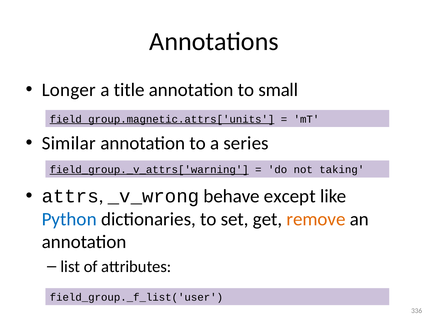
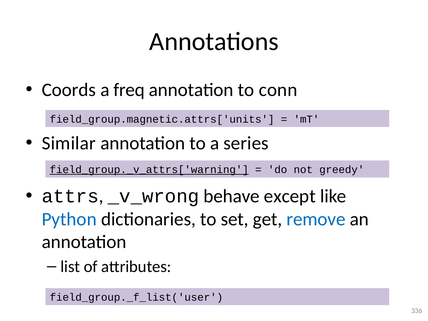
Longer: Longer -> Coords (69, 90)
title: title -> freq (129, 90)
small: small -> conn (278, 90)
field_group.magnetic.attrs['units underline: present -> none (162, 119)
taking: taking -> greedy (342, 170)
remove colour: orange -> blue (316, 219)
